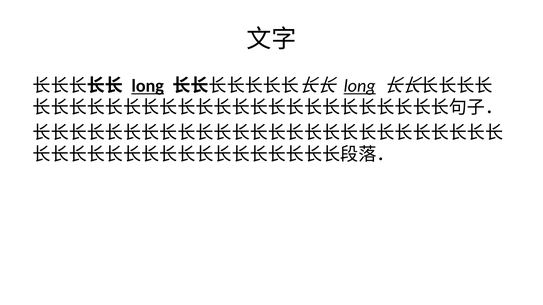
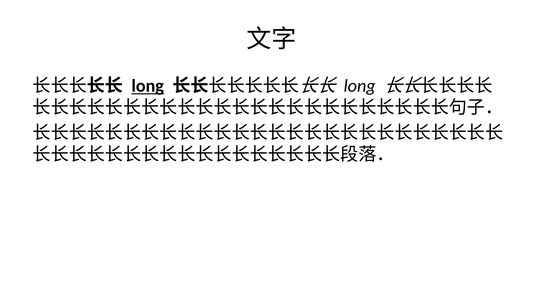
long underline: present -> none (360, 86)
